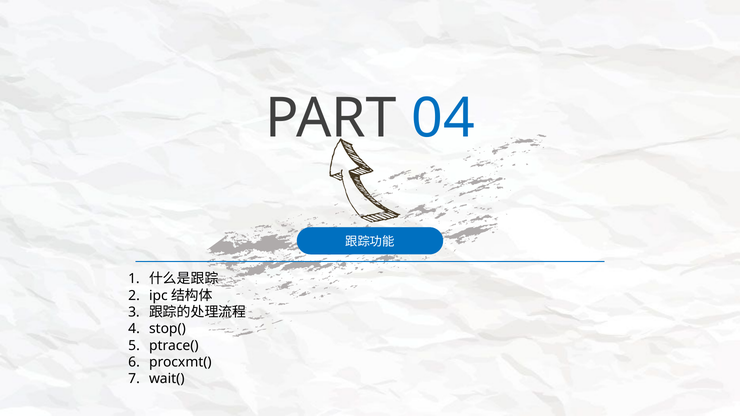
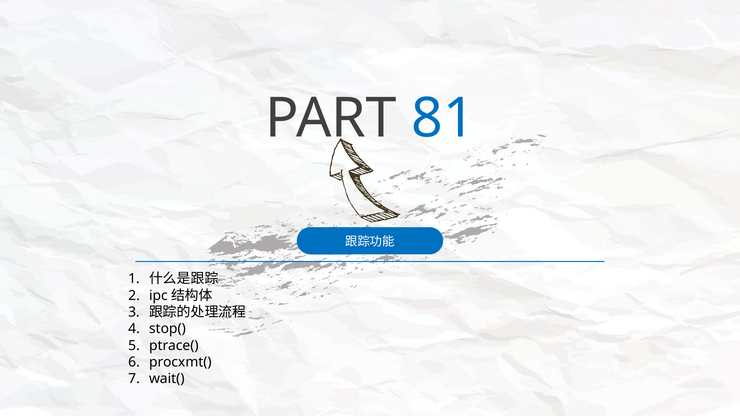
04: 04 -> 81 (443, 118)
